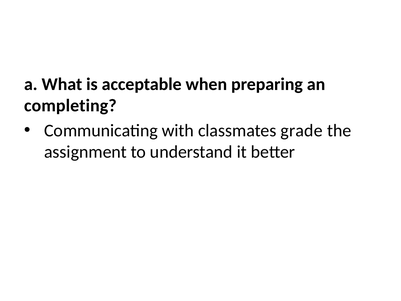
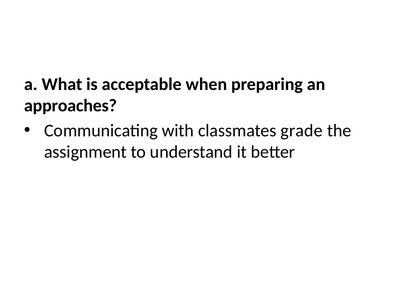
completing: completing -> approaches (70, 106)
